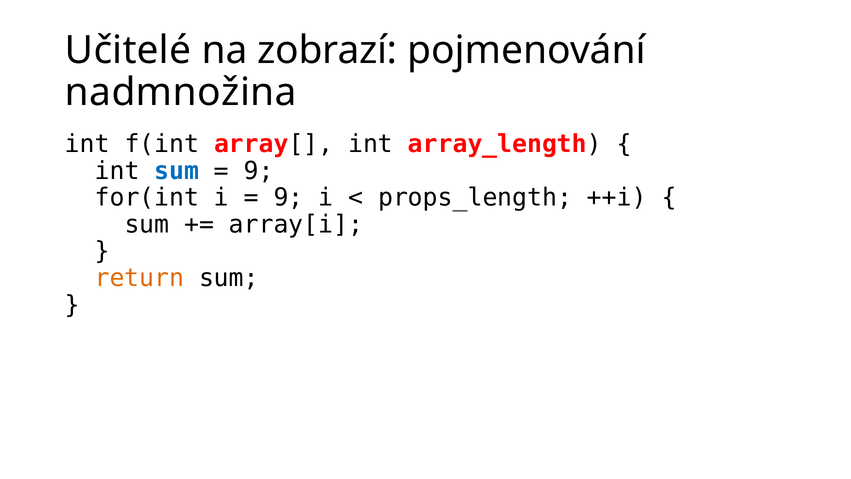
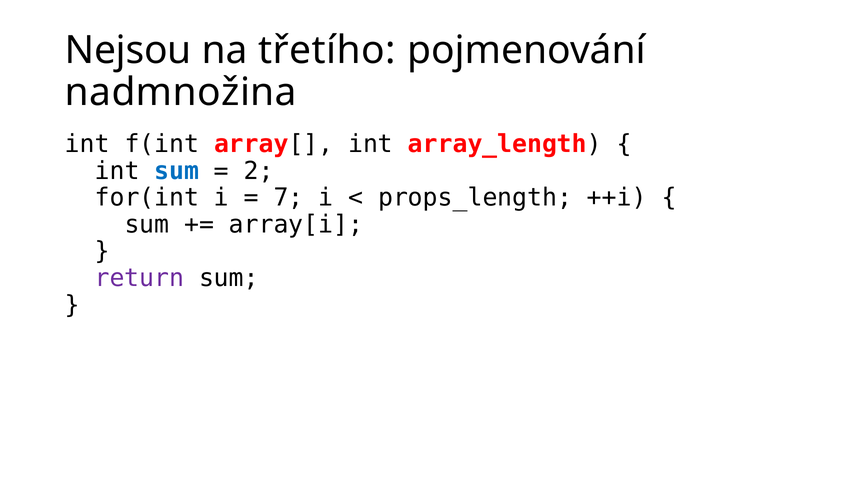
Učitelé: Učitelé -> Nejsou (128, 50)
zobrazí: zobrazí -> třetího (327, 50)
9: 9 -> 2 (259, 171)
9: 9 -> 7 (288, 198)
return colour: orange -> purple (139, 278)
